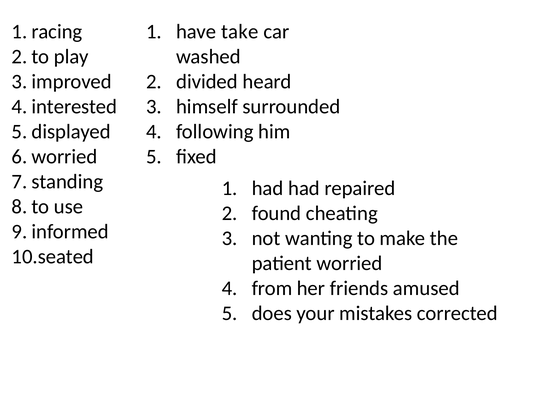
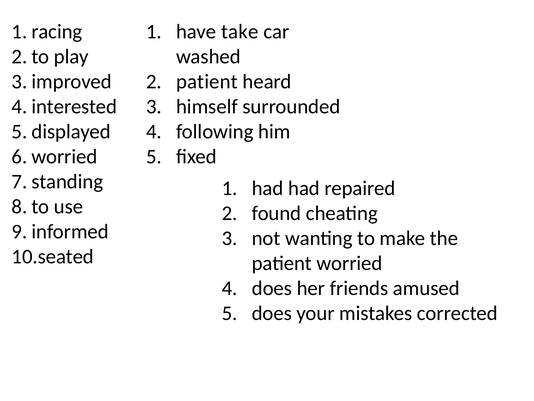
divided: divided -> patient (207, 82)
from: from -> does (272, 288)
